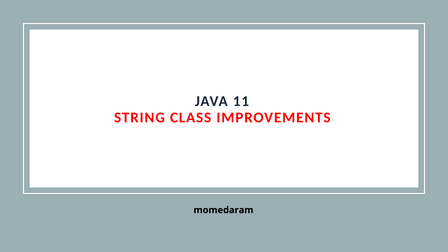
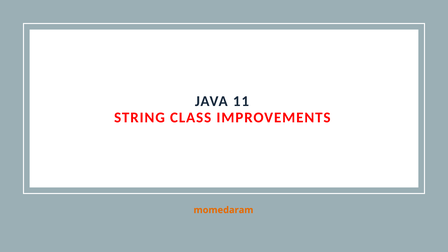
momedaram colour: black -> orange (223, 210)
